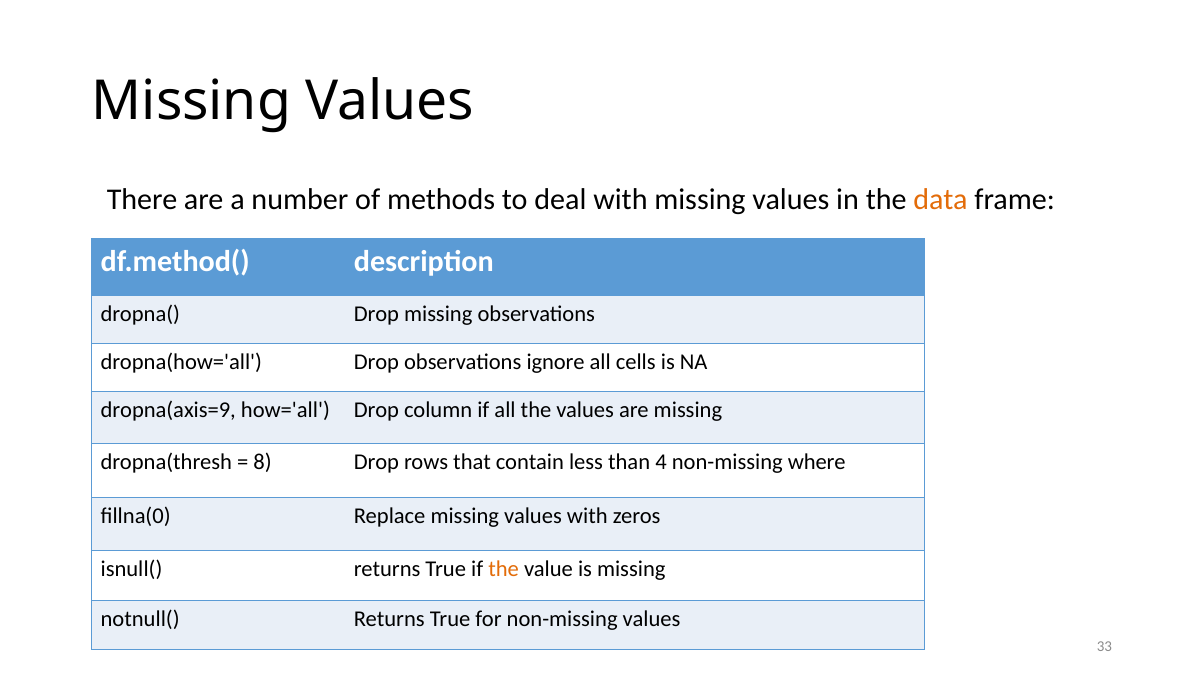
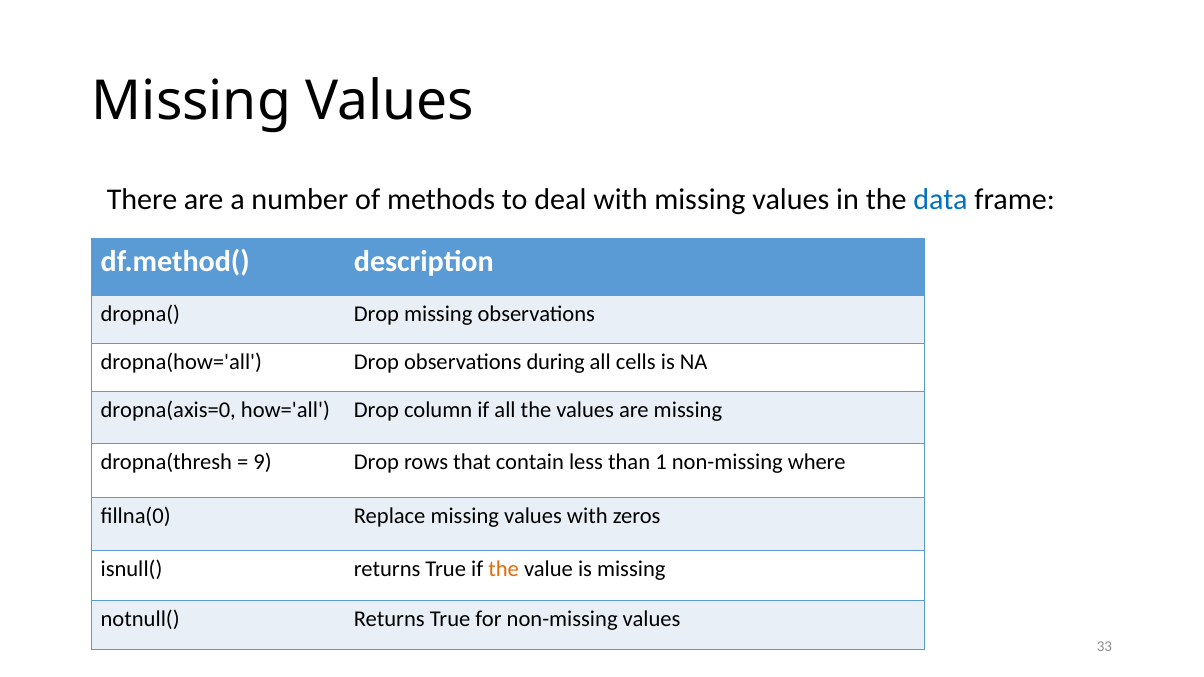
data colour: orange -> blue (940, 199)
ignore: ignore -> during (556, 362)
dropna(axis=9: dropna(axis=9 -> dropna(axis=0 (168, 410)
8: 8 -> 9 (263, 462)
4: 4 -> 1 (661, 462)
